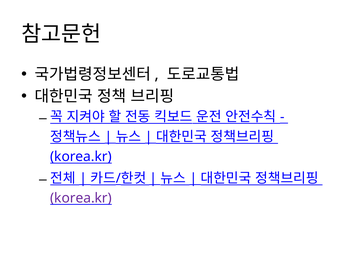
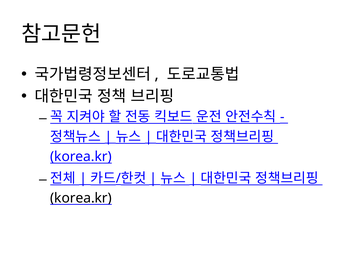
korea.kr colour: purple -> black (81, 198)
